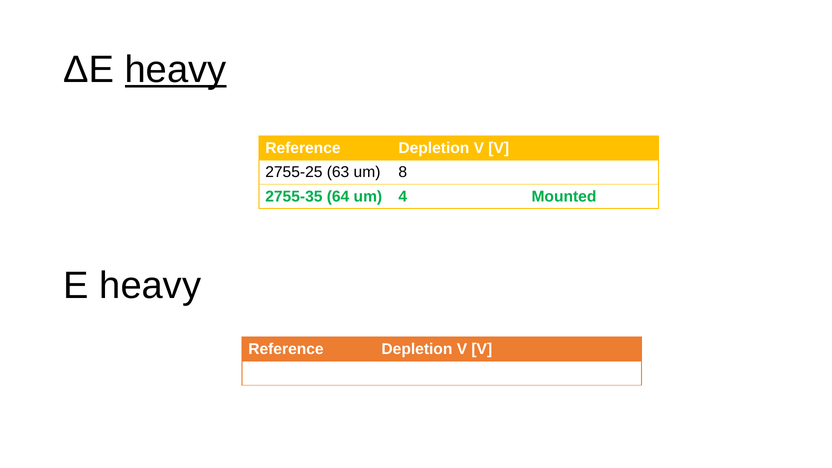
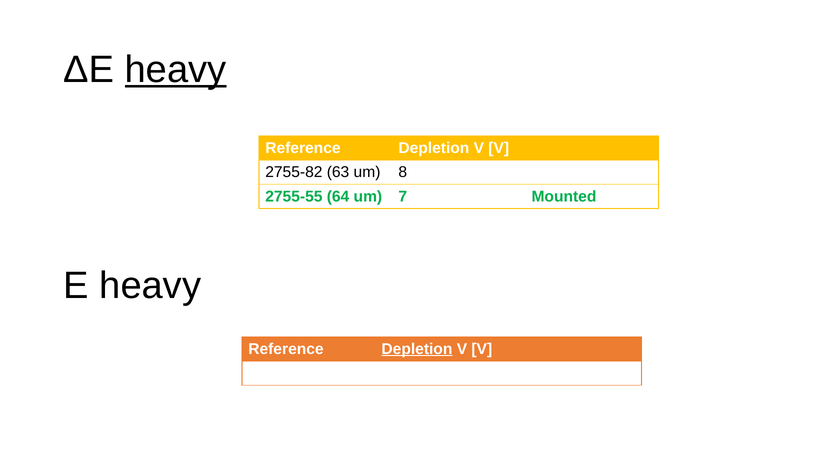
2755-25: 2755-25 -> 2755-82 (294, 172)
2755-35: 2755-35 -> 2755-55 (294, 196)
4: 4 -> 7 (403, 196)
Depletion underline: none -> present (417, 349)
